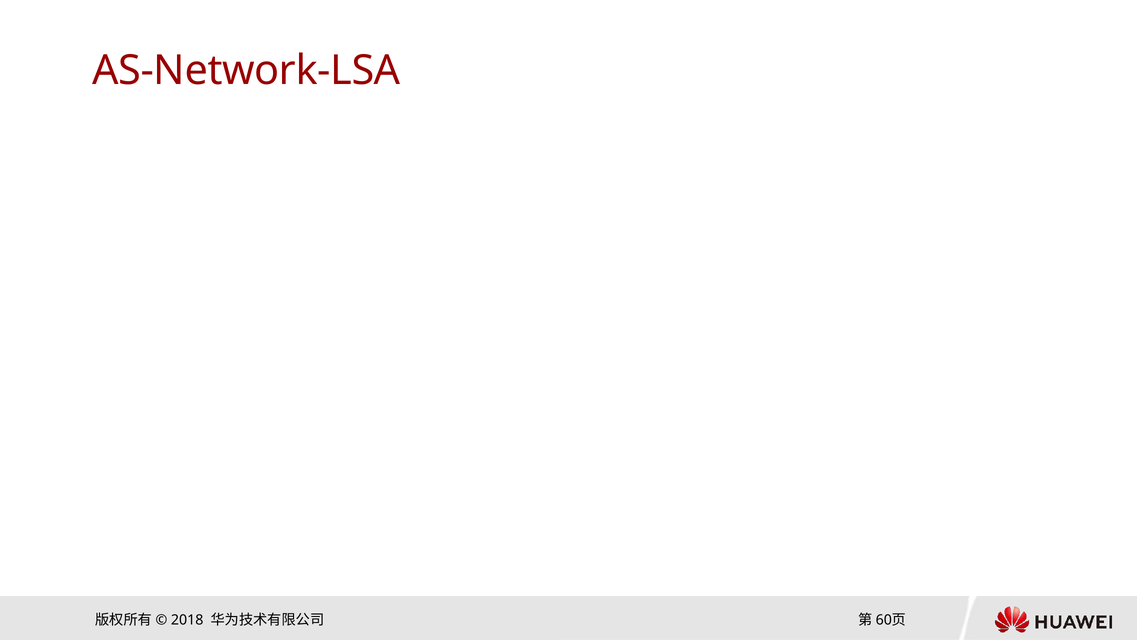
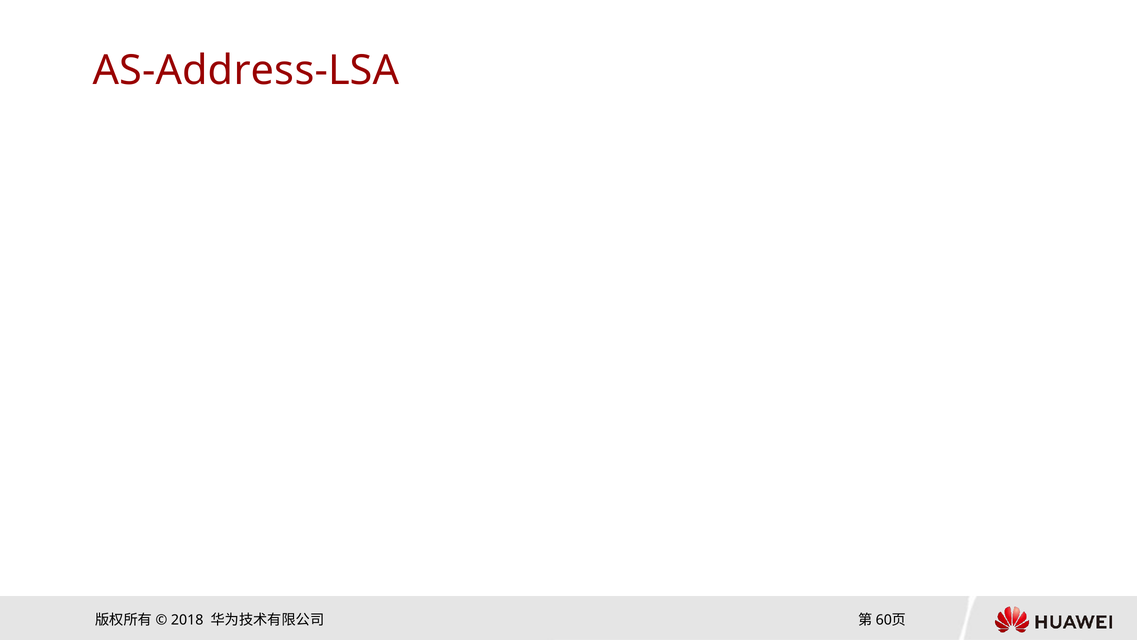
AS-Network-LSA: AS-Network-LSA -> AS-Address-LSA (246, 71)
